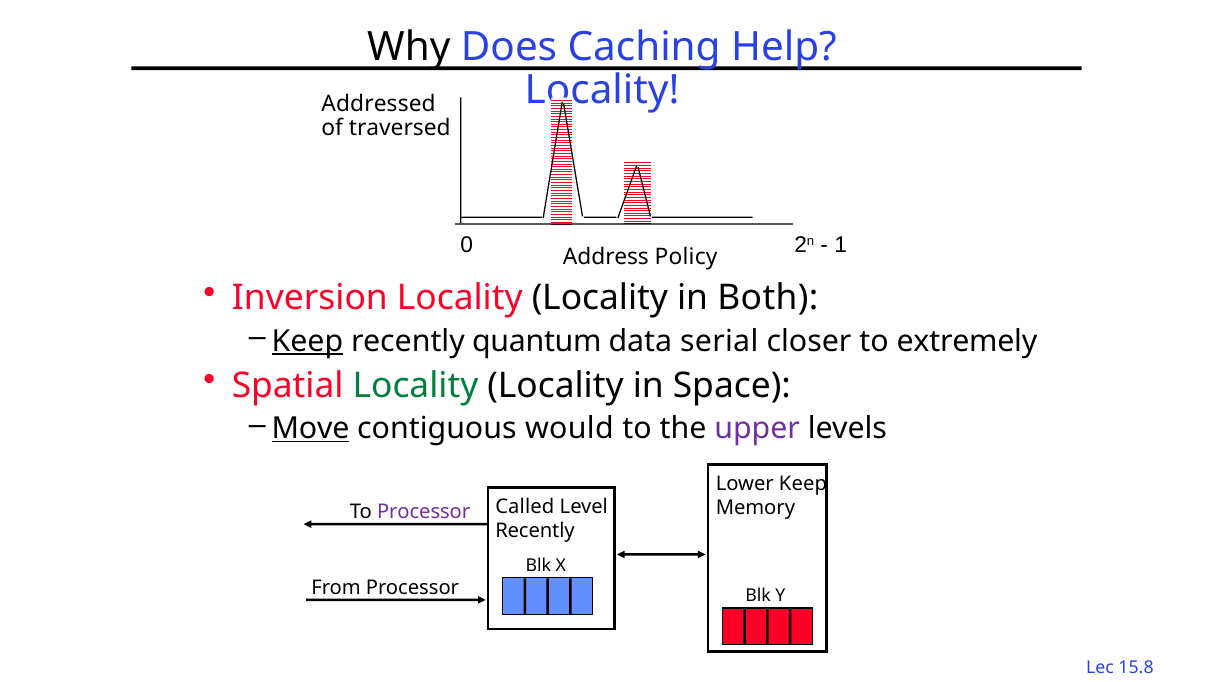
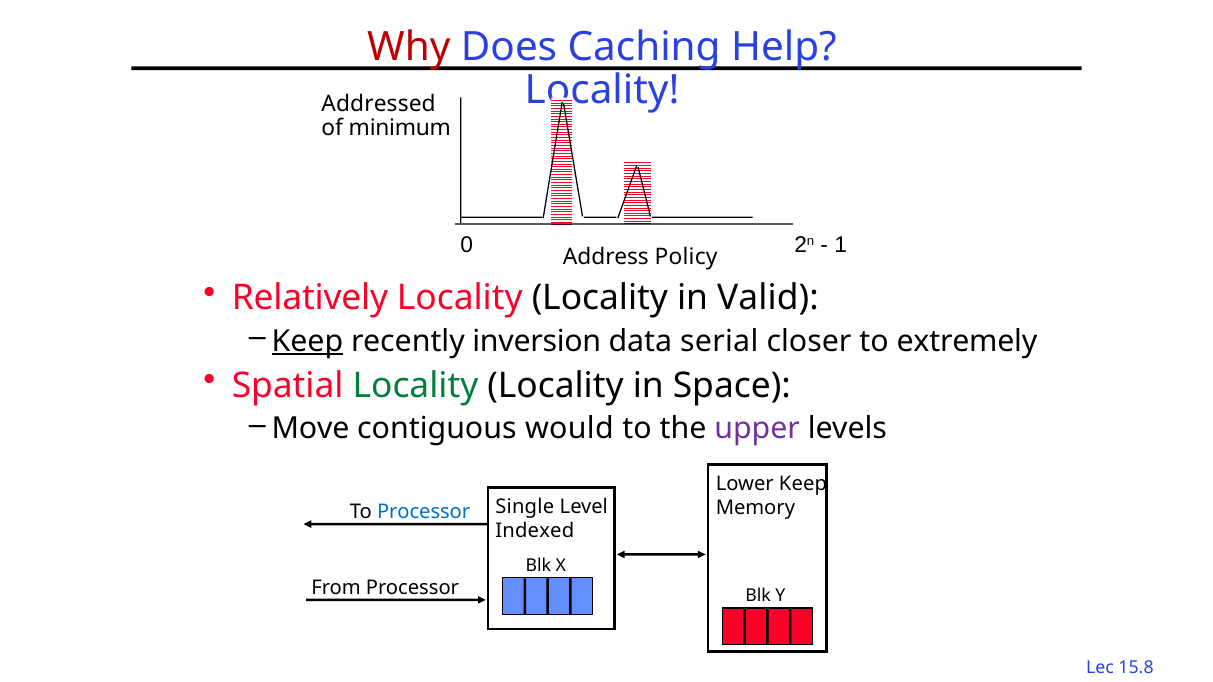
Why colour: black -> red (409, 47)
traversed: traversed -> minimum (400, 128)
Inversion: Inversion -> Relatively (310, 298)
Both: Both -> Valid (768, 298)
quantum: quantum -> inversion (537, 341)
Move underline: present -> none (311, 429)
Called: Called -> Single (525, 507)
Processor colour: purple -> blue (424, 512)
Recently: Recently -> Indexed (535, 531)
